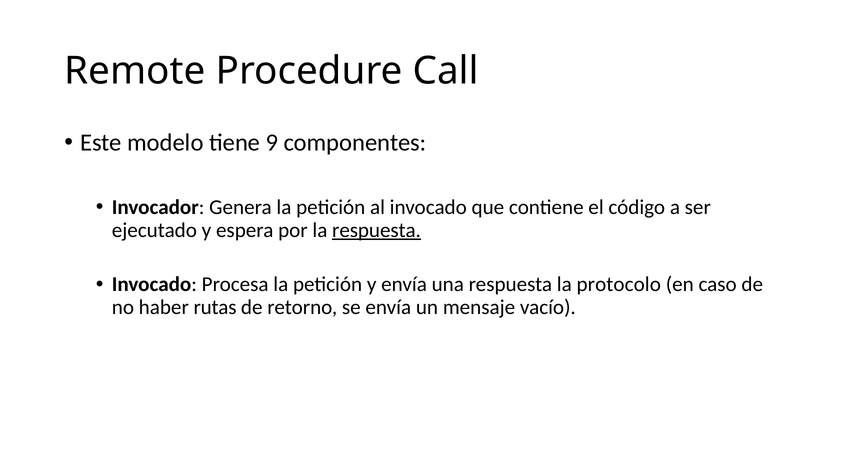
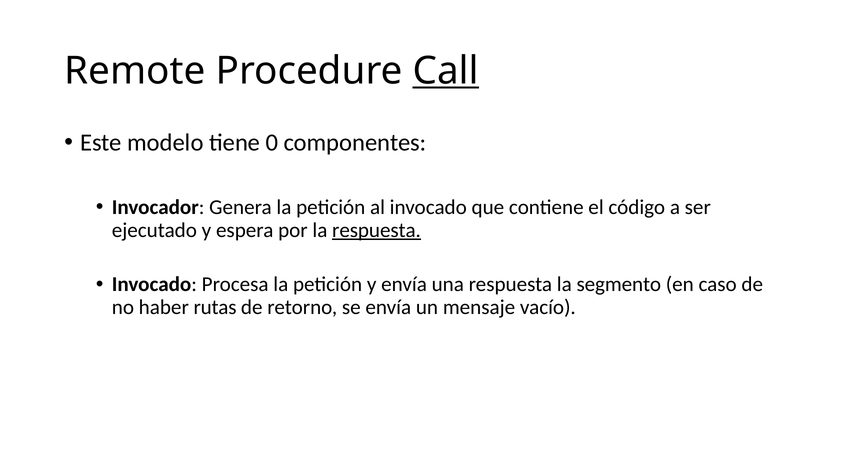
Call underline: none -> present (446, 71)
9: 9 -> 0 (272, 143)
protocolo: protocolo -> segmento (619, 284)
